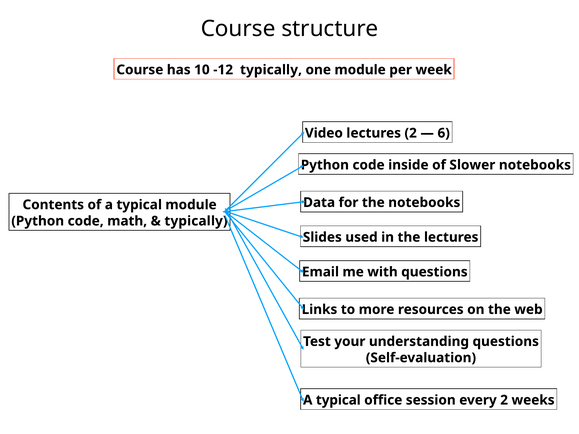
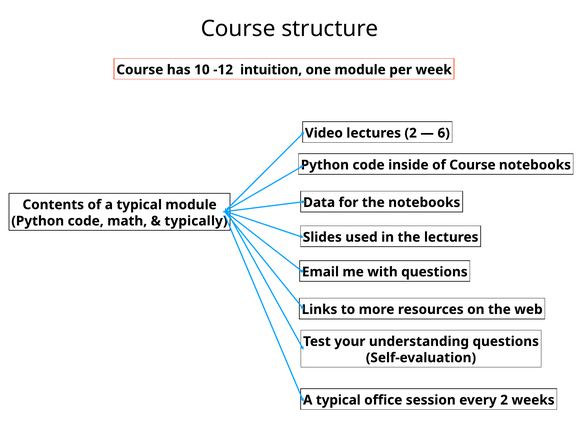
-12 typically: typically -> intuition (271, 70)
of Slower: Slower -> Course (472, 165)
